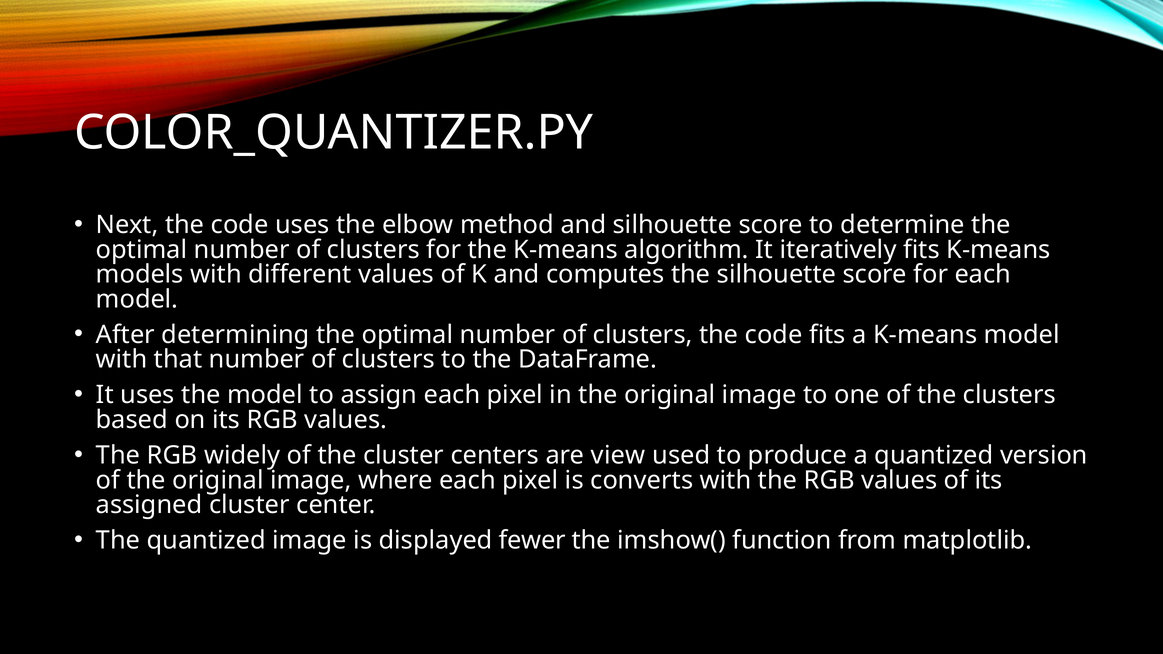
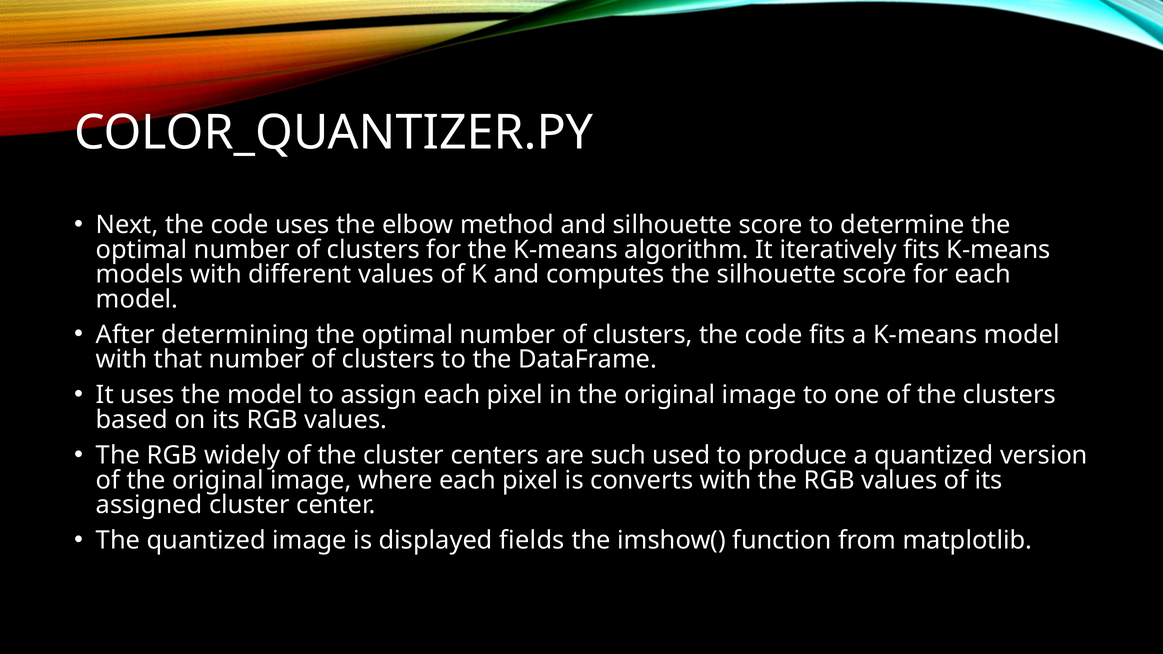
view: view -> such (618, 456)
fewer: fewer -> fields (532, 541)
